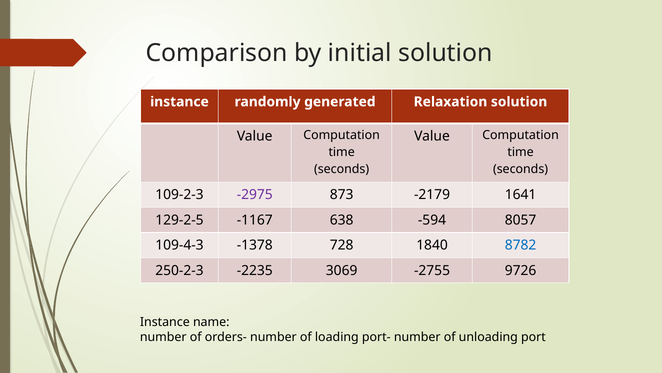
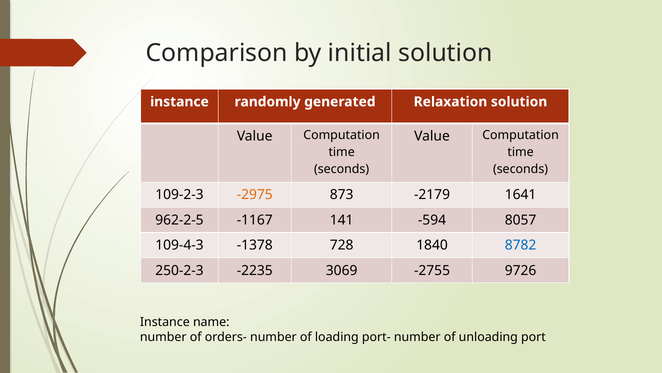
-2975 colour: purple -> orange (255, 195)
129-2-5: 129-2-5 -> 962-2-5 (179, 220)
638: 638 -> 141 (342, 220)
